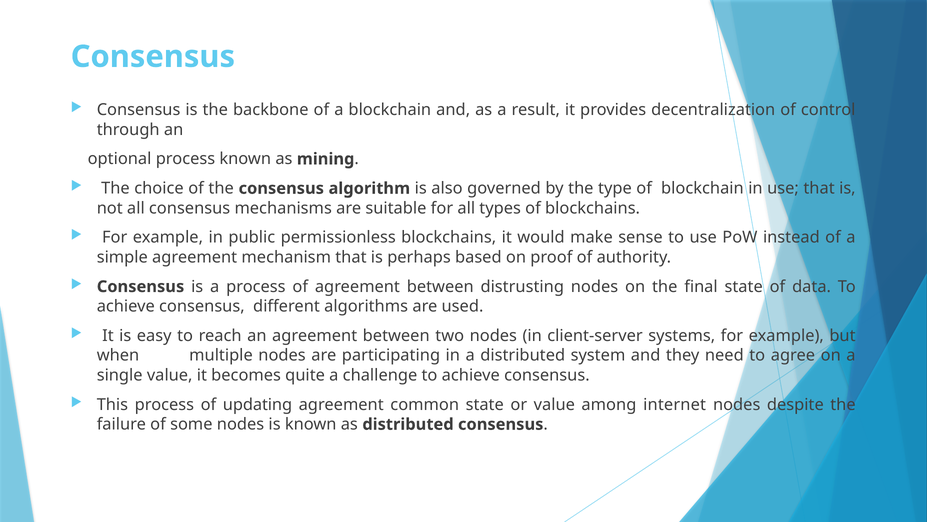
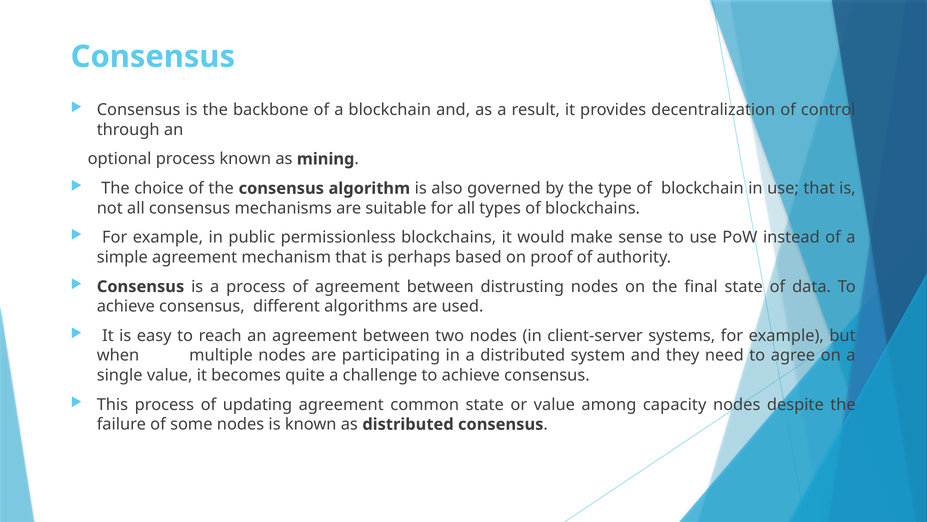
internet: internet -> capacity (675, 404)
